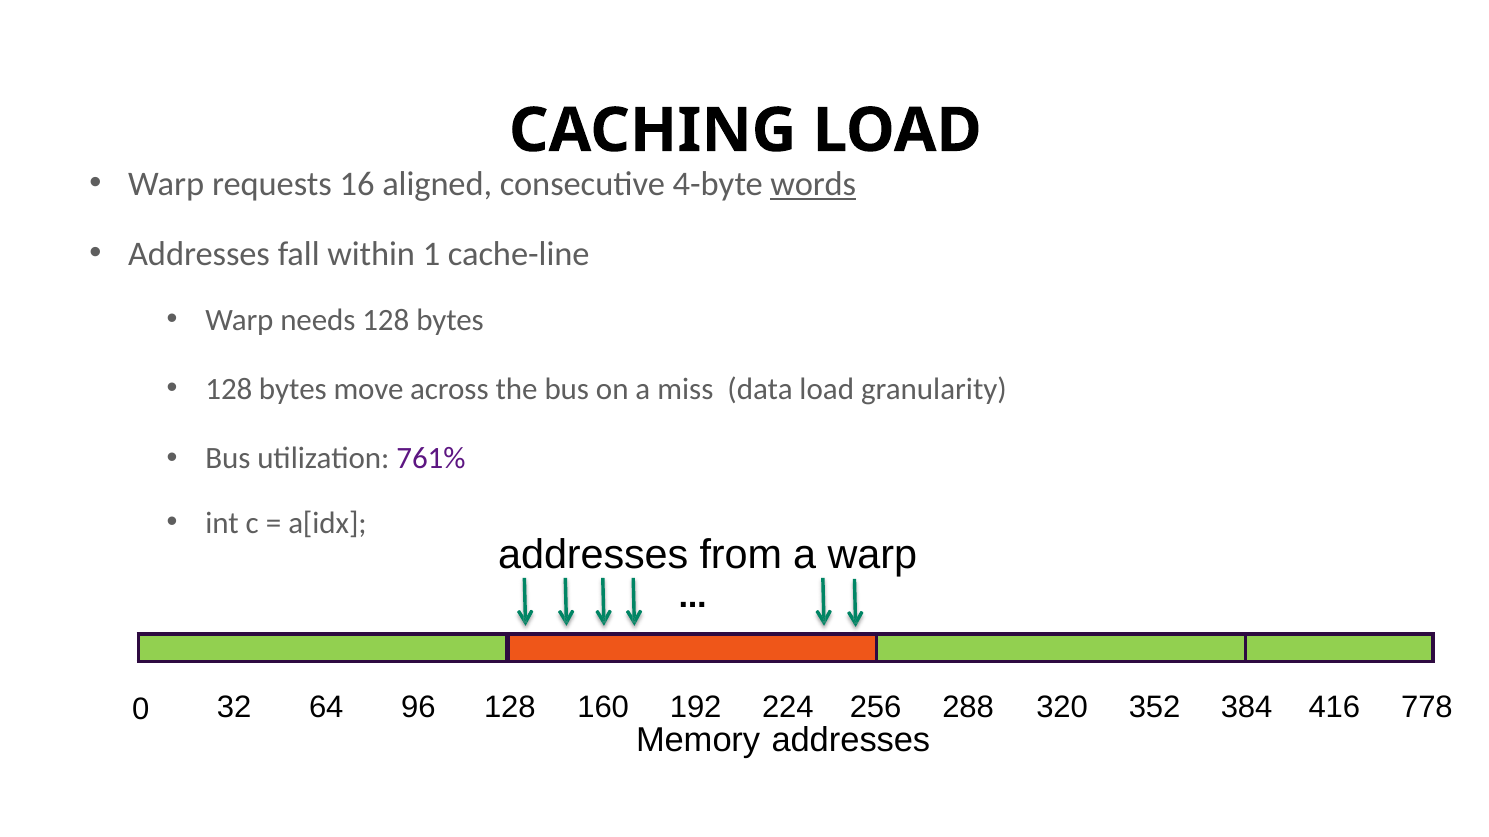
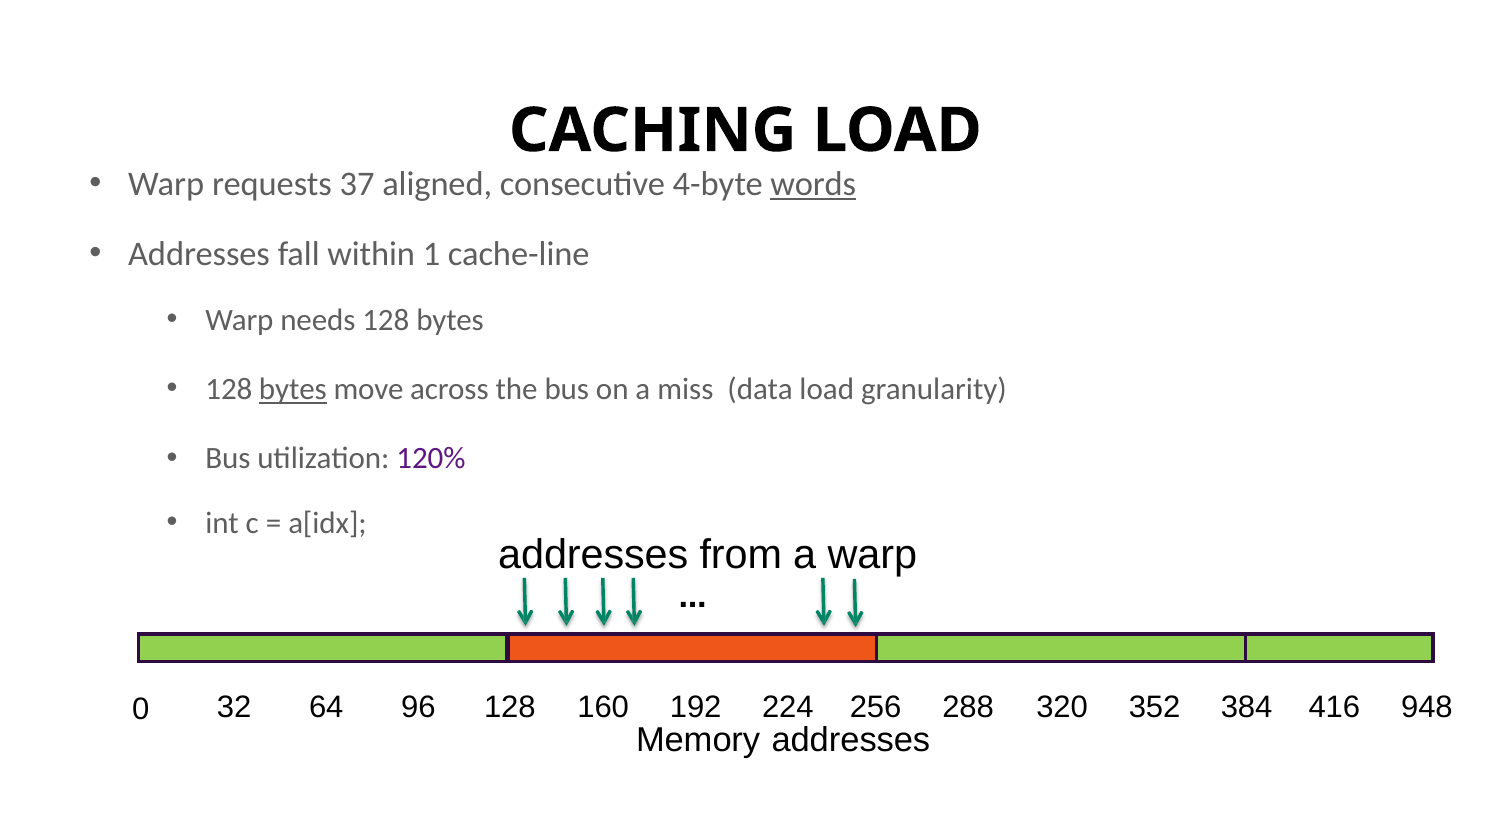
16: 16 -> 37 (357, 185)
bytes underline: none -> present (293, 390)
761%: 761% -> 120% (431, 459)
778: 778 -> 948 (1427, 708)
